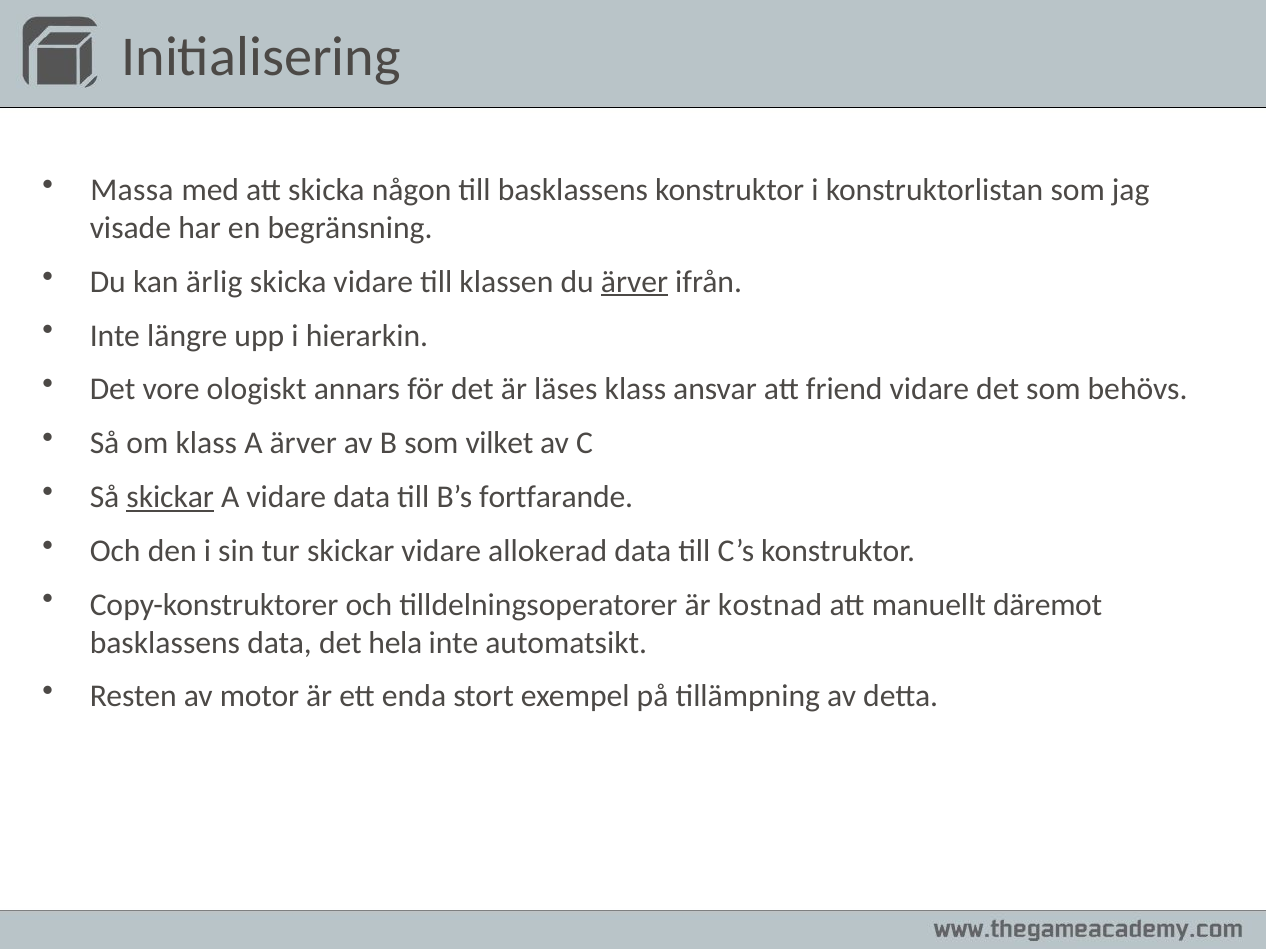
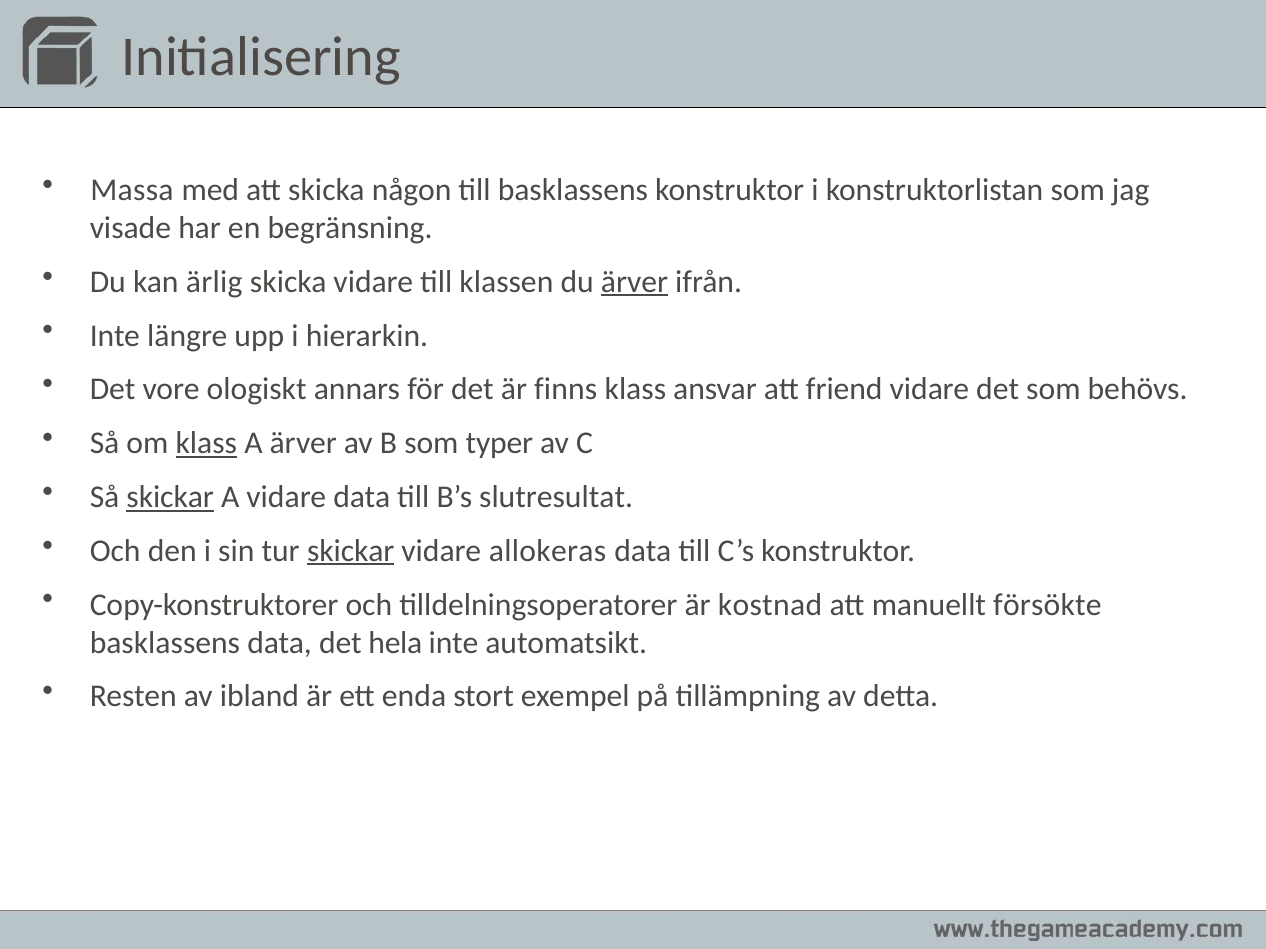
läses: läses -> finns (566, 390)
klass underline: none -> present (206, 443)
vilket: vilket -> typer (499, 443)
fortfarande: fortfarande -> slutresultat (556, 497)
skickar underline: none -> present (351, 551)
allokerad: allokerad -> allokeras (548, 551)
däremot: däremot -> försökte (1047, 605)
motor: motor -> ibland (259, 697)
